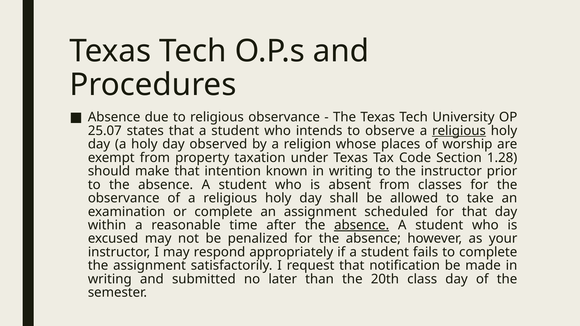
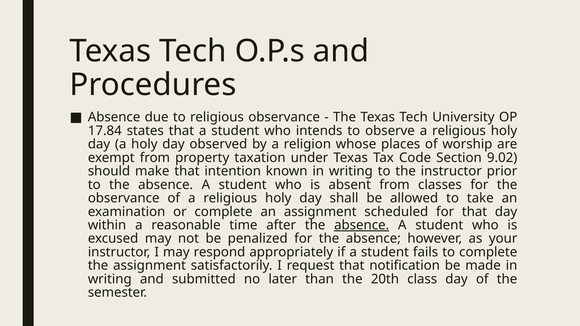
25.07: 25.07 -> 17.84 (105, 131)
religious underline: present -> none (459, 131)
1.28: 1.28 -> 9.02 (502, 158)
